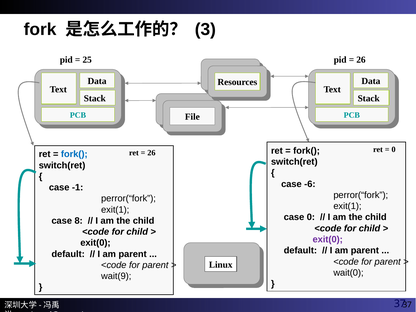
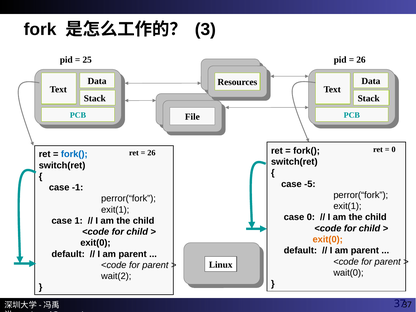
-6: -6 -> -5 (310, 184)
8: 8 -> 1 (79, 221)
exit(0 colour: purple -> orange (328, 239)
wait(9: wait(9 -> wait(2 (116, 276)
